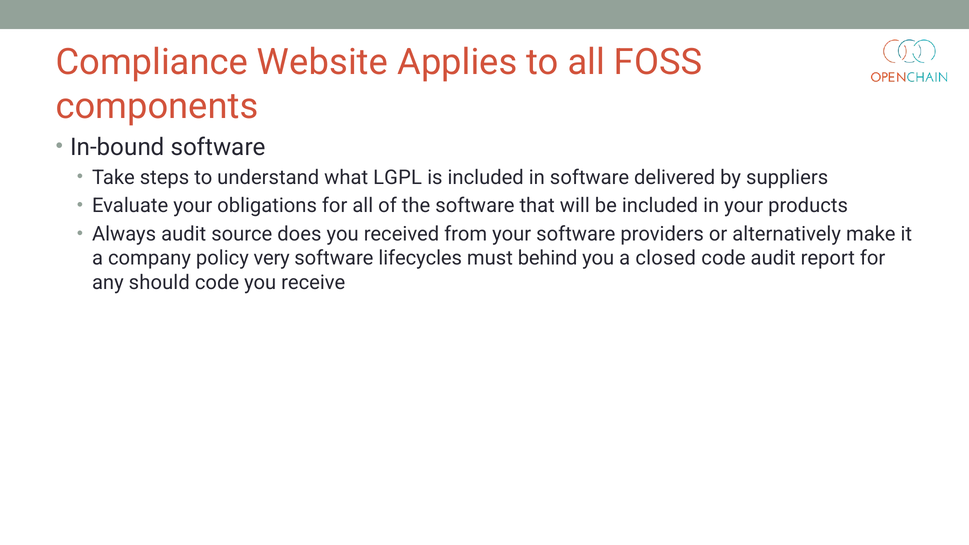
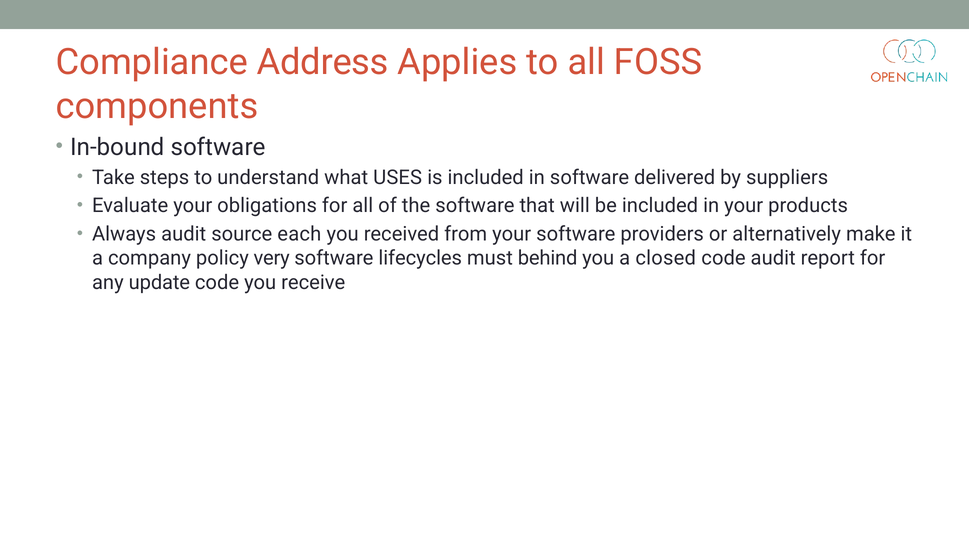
Website: Website -> Address (323, 62)
LGPL: LGPL -> USES (398, 177)
does: does -> each (299, 234)
should: should -> update (159, 282)
